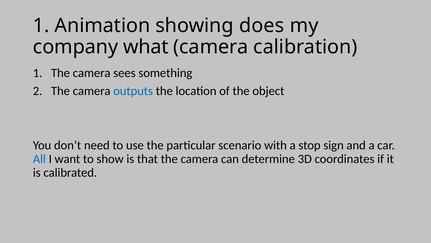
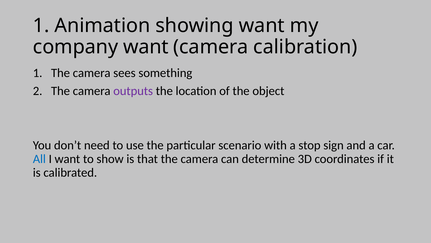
showing does: does -> want (262, 26)
company what: what -> want (146, 47)
outputs colour: blue -> purple (133, 91)
